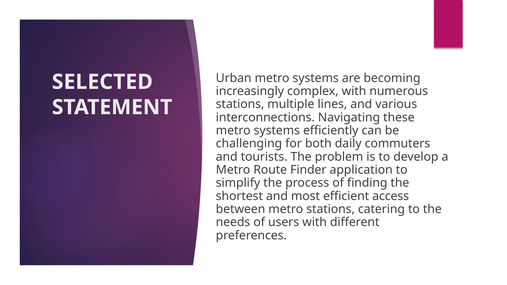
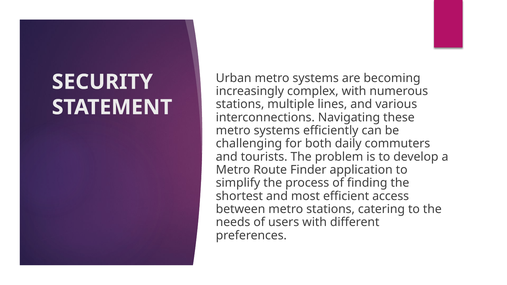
SELECTED: SELECTED -> SECURITY (102, 82)
